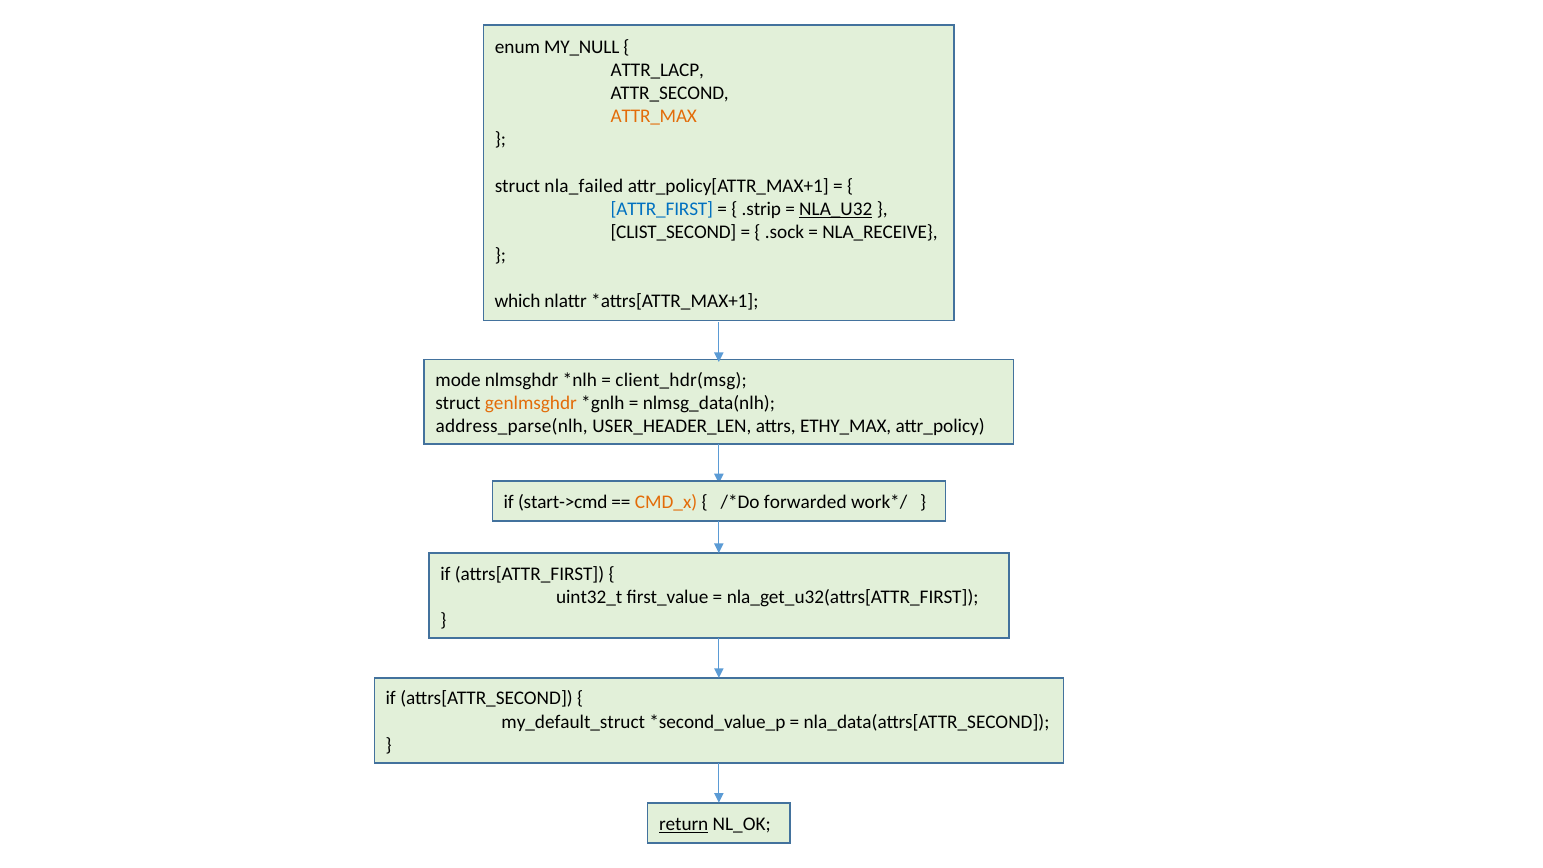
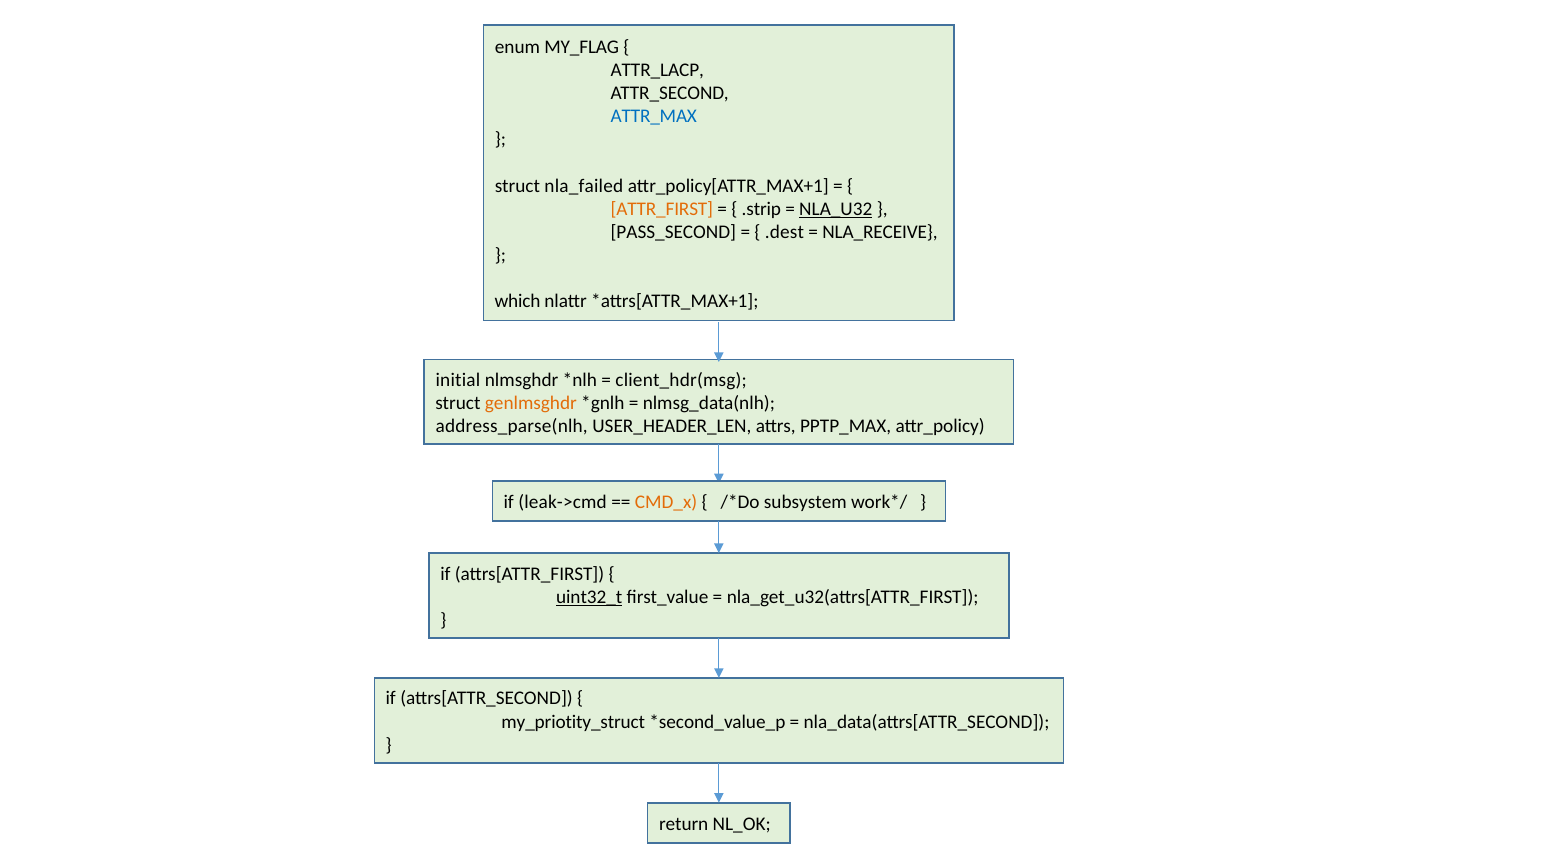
MY_NULL: MY_NULL -> MY_FLAG (582, 47)
ATTR_MAX colour: orange -> blue (654, 116)
ATTR_FIRST colour: blue -> orange (662, 209)
CLIST_SECOND: CLIST_SECOND -> PASS_SECOND (673, 232)
.sock: .sock -> .dest (784, 232)
mode: mode -> initial (458, 380)
ETHY_MAX: ETHY_MAX -> PPTP_MAX (846, 426)
start->cmd: start->cmd -> leak->cmd (563, 502)
forwarded: forwarded -> subsystem (805, 502)
uint32_t underline: none -> present (589, 597)
my_default_struct: my_default_struct -> my_priotity_struct (573, 722)
return underline: present -> none (684, 824)
